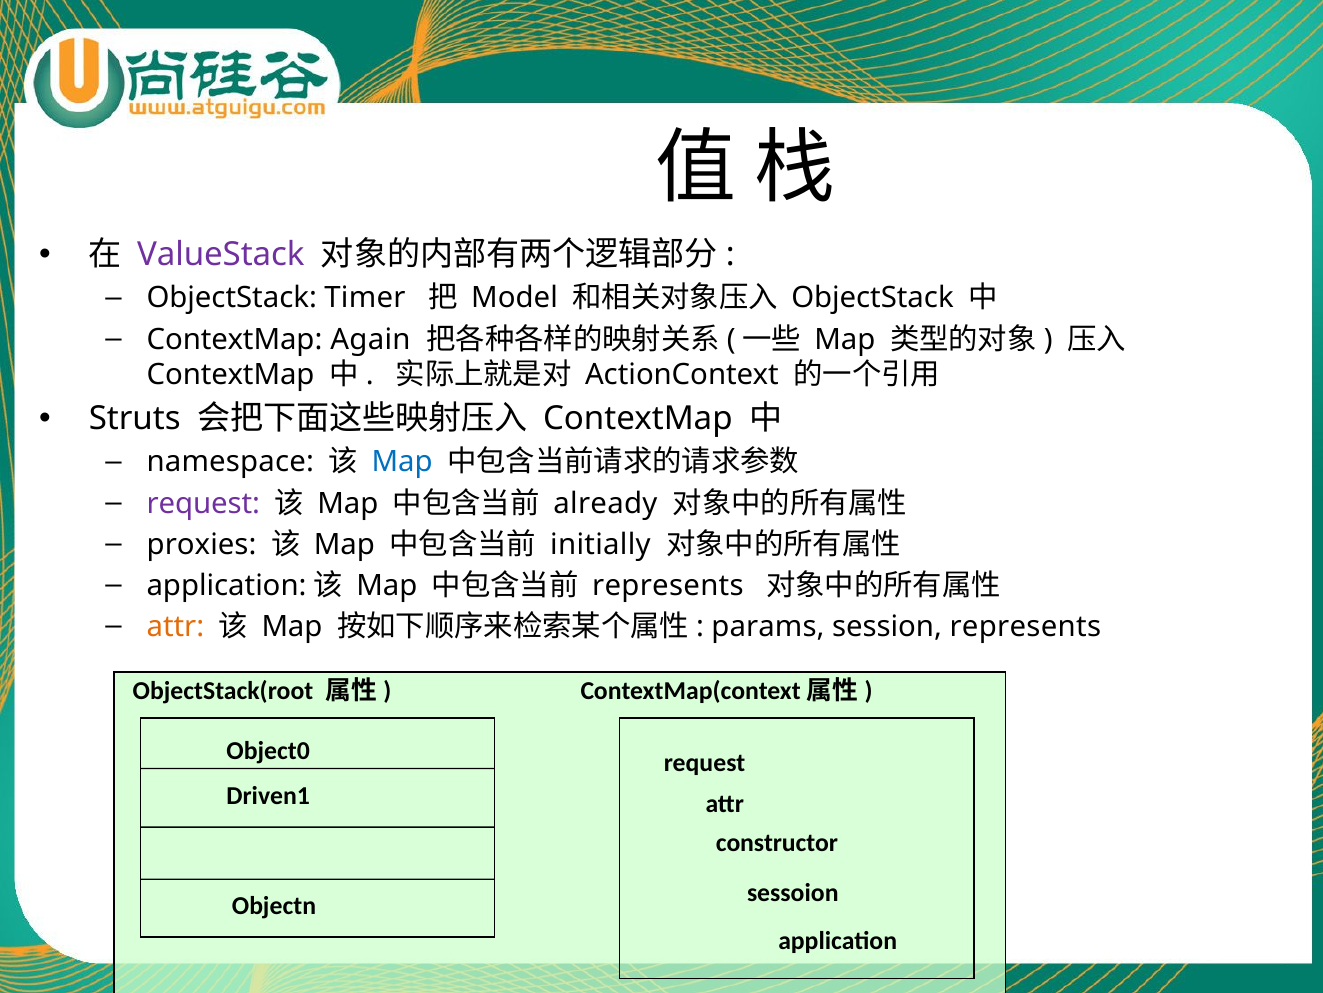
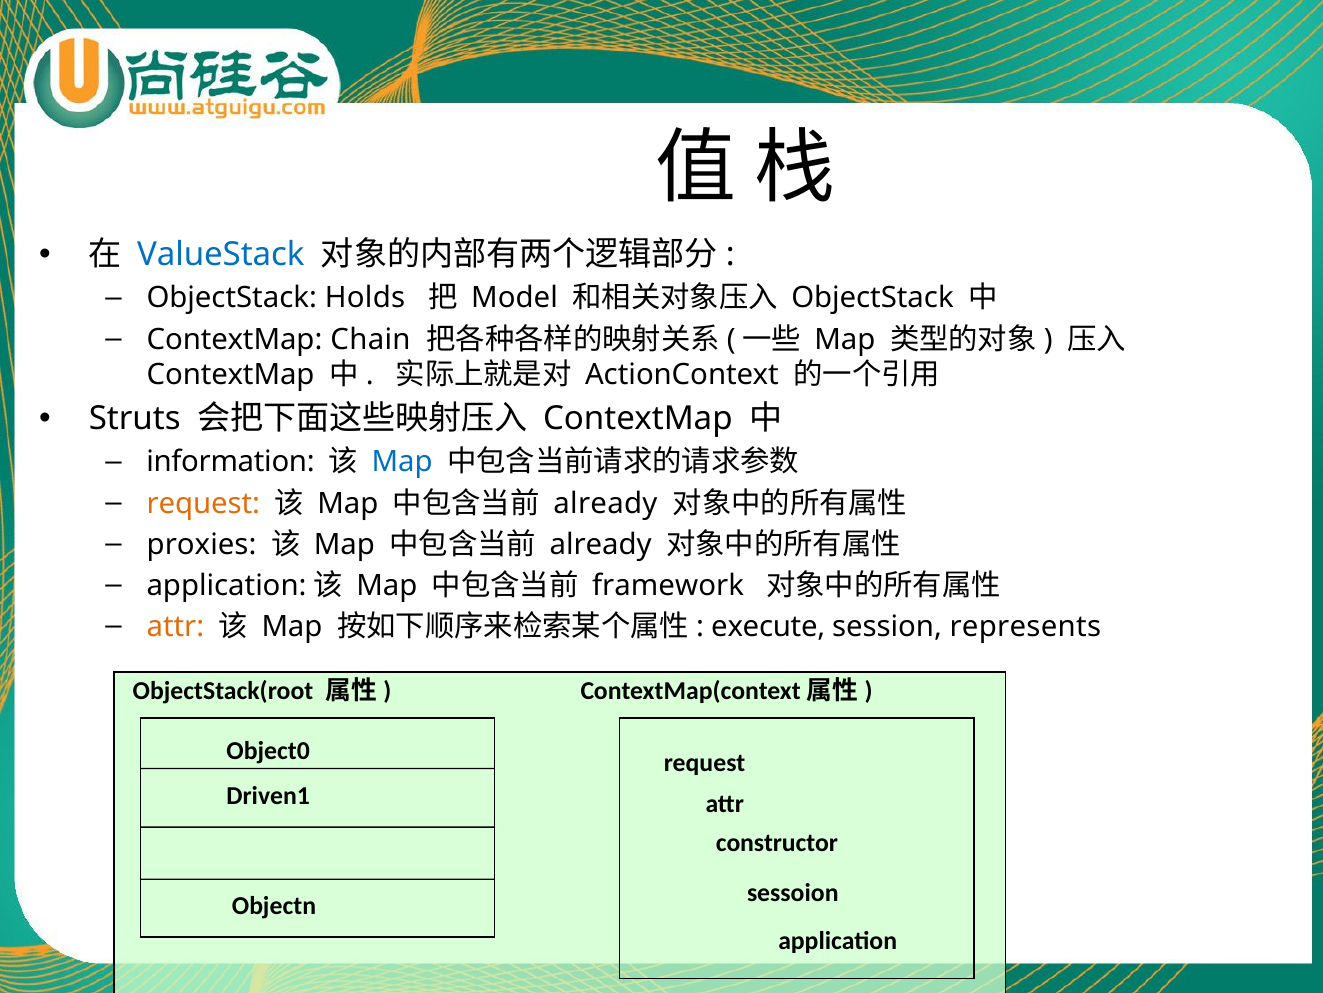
ValueStack colour: purple -> blue (221, 255)
Timer: Timer -> Holds (365, 298)
Again: Again -> Chain (371, 339)
namespace: namespace -> information (231, 462)
request colour: purple -> orange (203, 503)
initially: initially -> already (601, 544)
represents: represents -> framework (668, 585)
params: params -> execute (768, 626)
